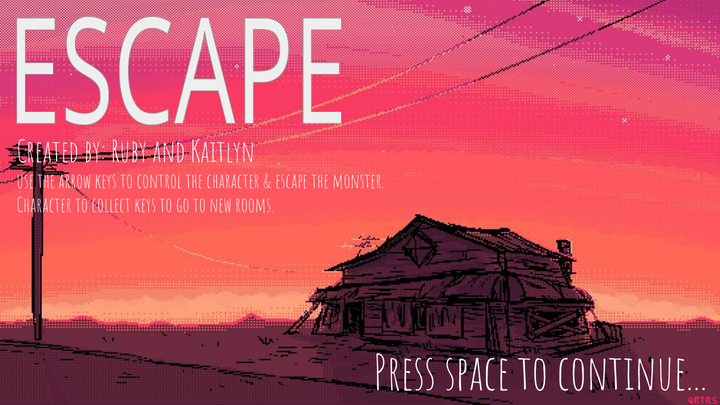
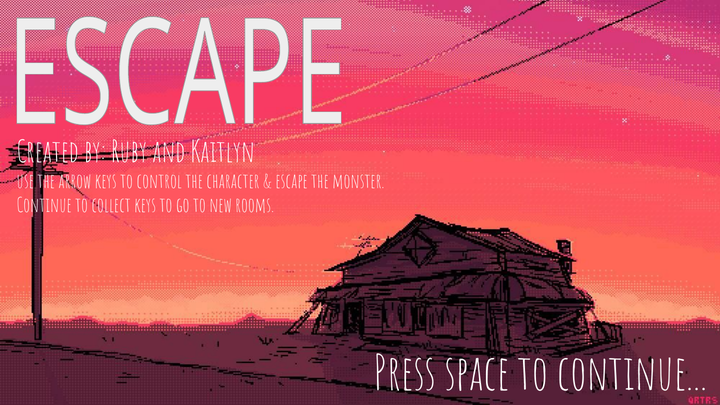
Character: Character -> Continue (44, 206)
